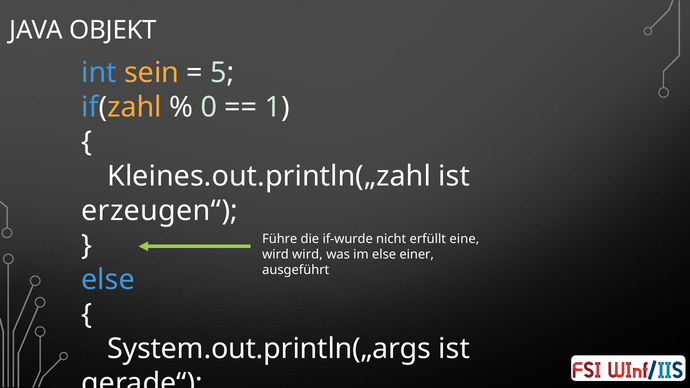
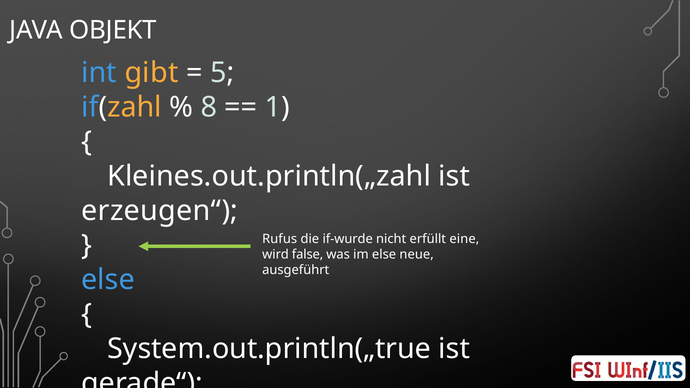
sein: sein -> gibt (152, 73)
0: 0 -> 8 (209, 107)
Führe: Führe -> Rufus (280, 239)
wird wird: wird -> false (308, 255)
einer: einer -> neue (417, 255)
System.out.println(„args: System.out.println(„args -> System.out.println(„true (269, 349)
